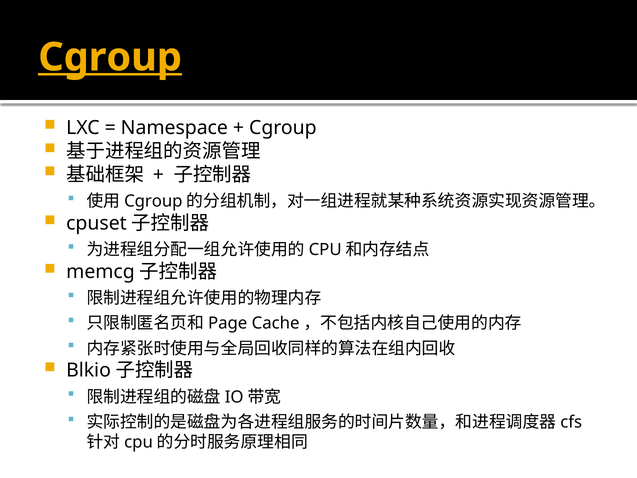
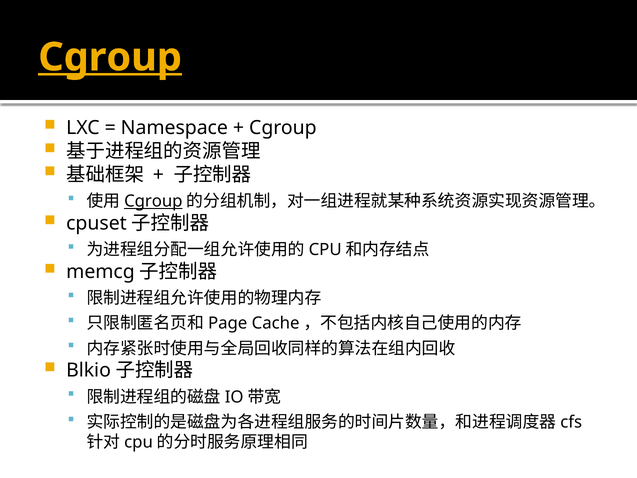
Cgroup underline: none -> present (153, 201)
